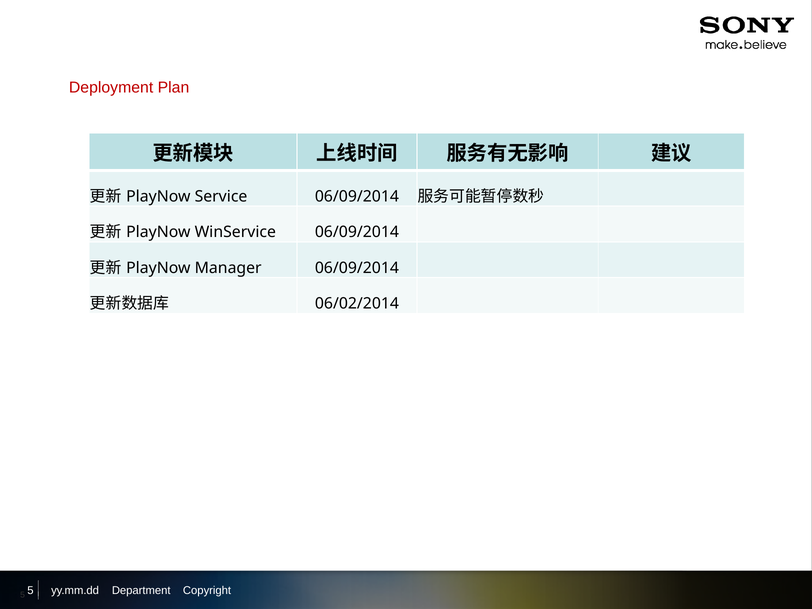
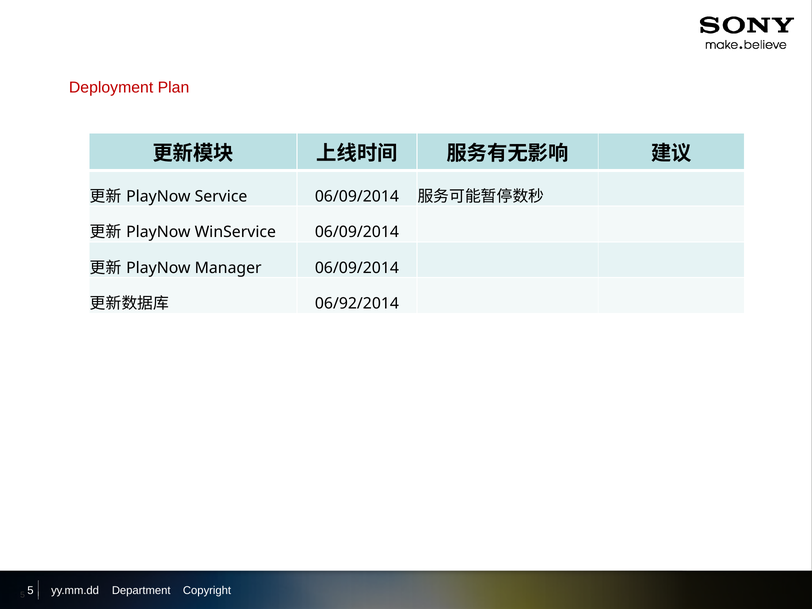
06/02/2014: 06/02/2014 -> 06/92/2014 (357, 304)
